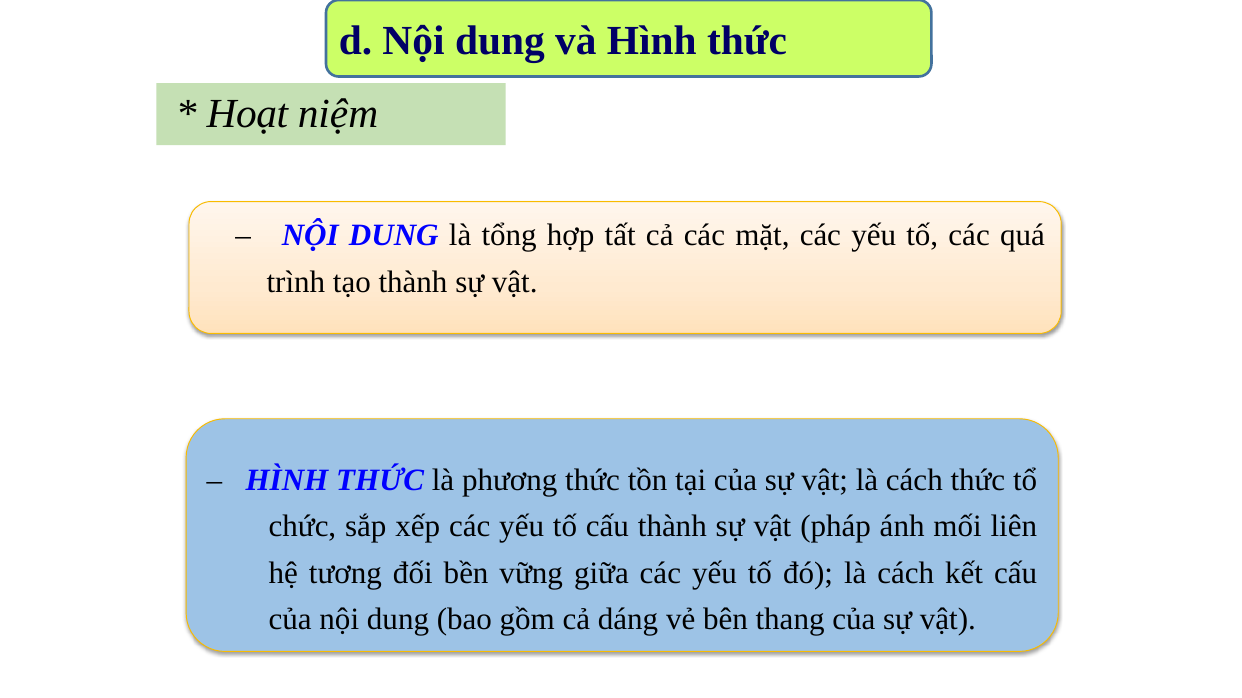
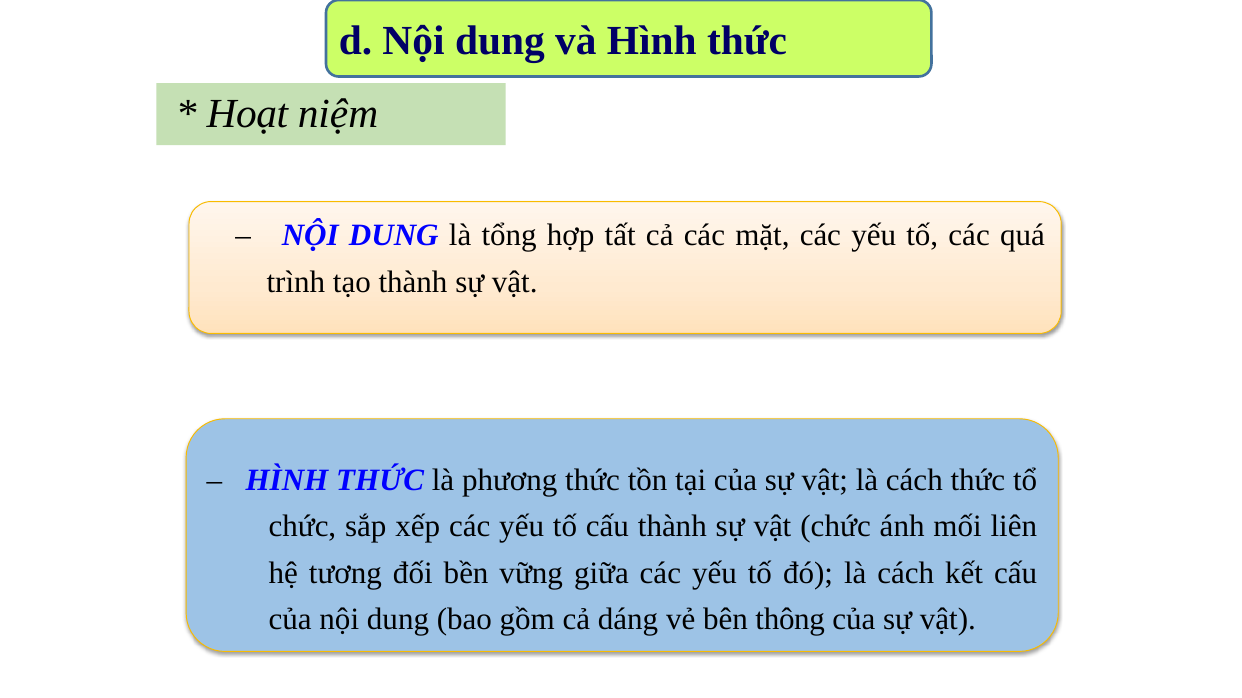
vật pháp: pháp -> chức (836, 527)
thang: thang -> thông (790, 620)
